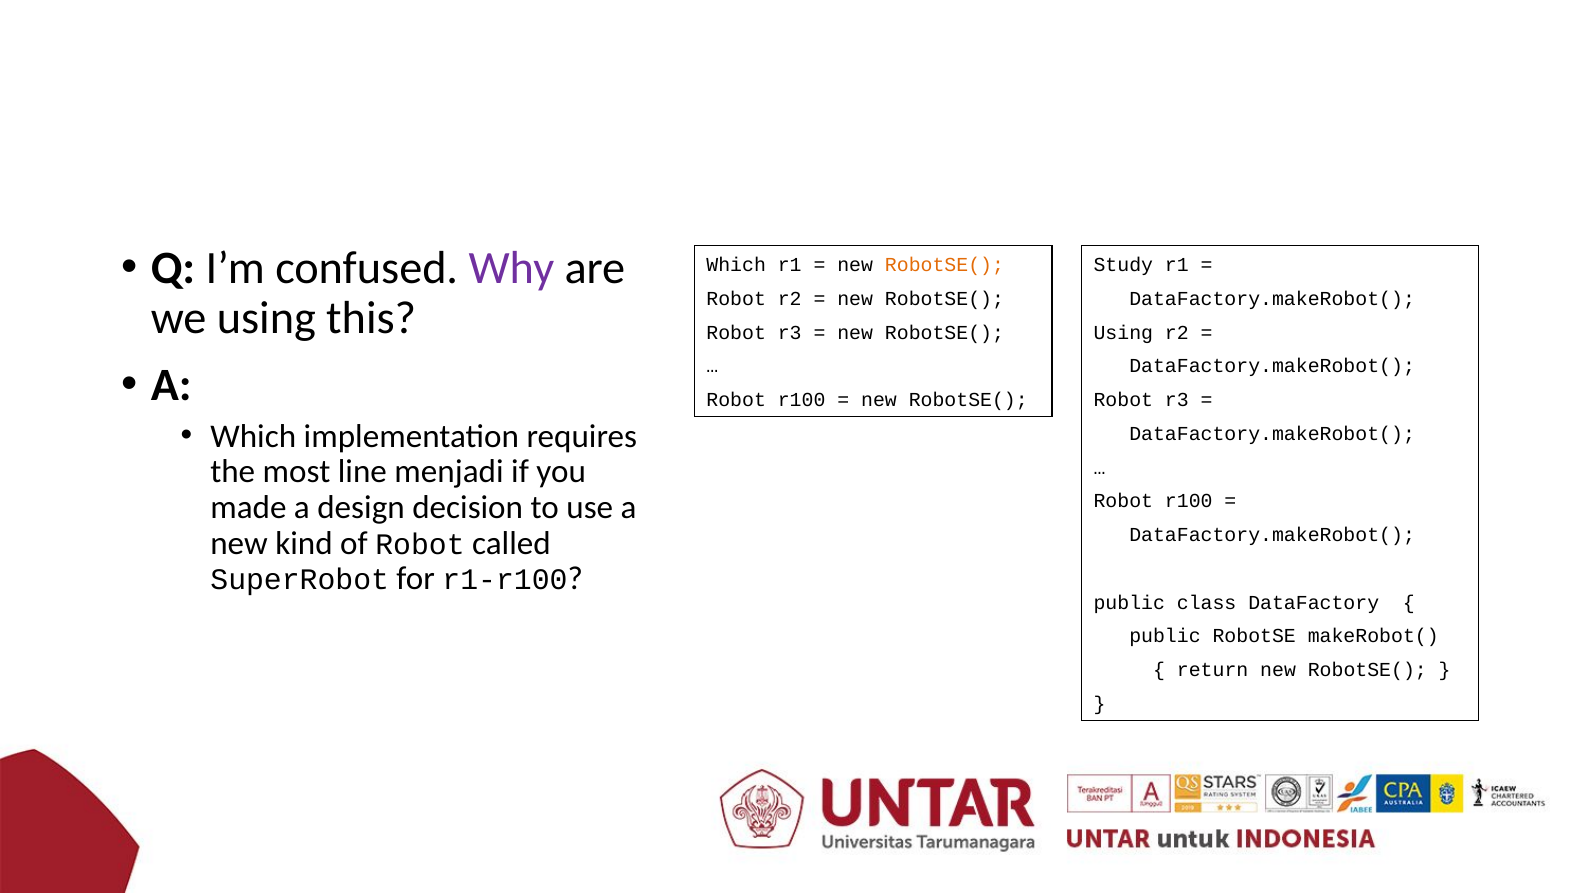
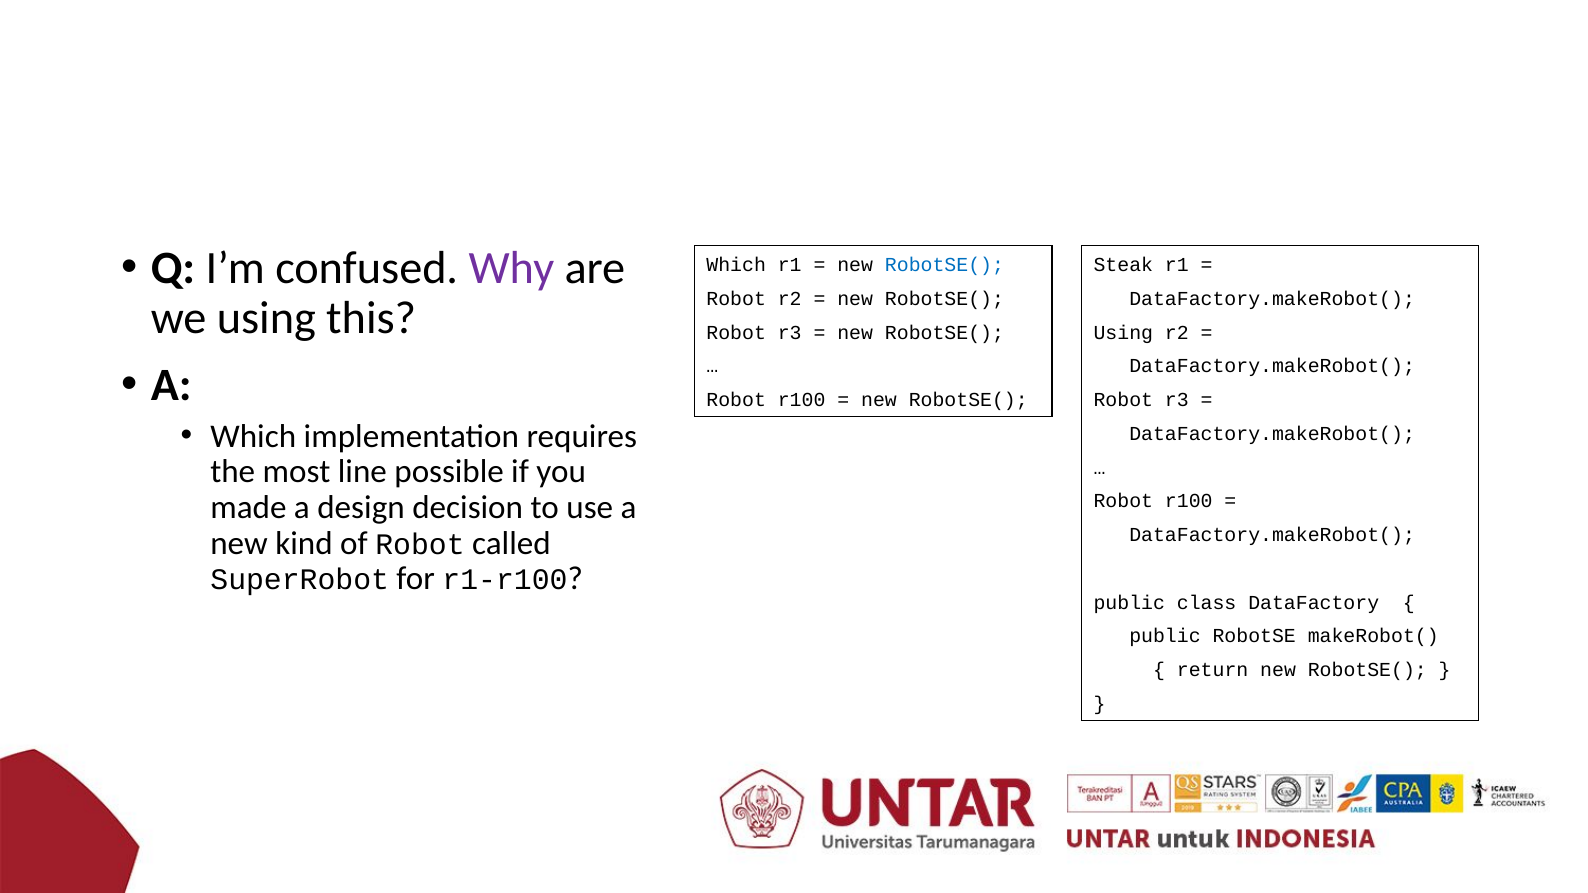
RobotSE( colour: orange -> blue (944, 265)
Study: Study -> Steak (1123, 265)
menjadi: menjadi -> possible (449, 472)
